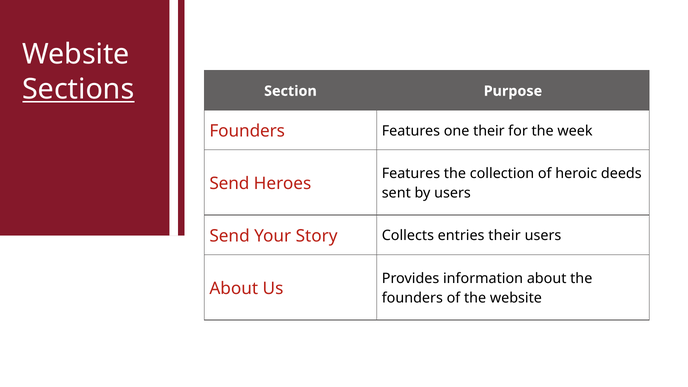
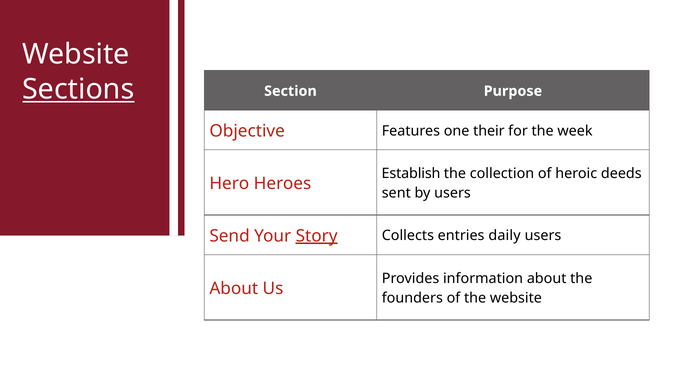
Founders: Founders -> Objective (247, 131)
Features: Features -> Establish (411, 173)
Send: Send -> Hero (229, 183)
Story underline: none -> present (317, 236)
entries their: their -> daily (505, 236)
